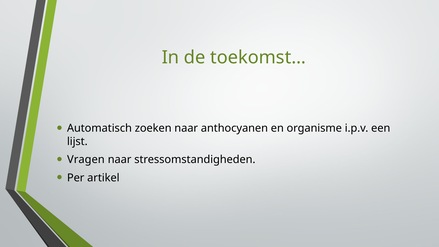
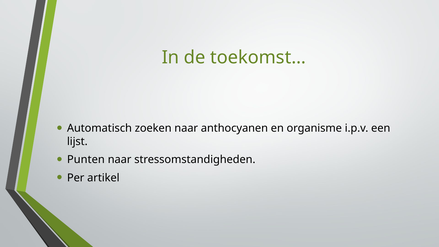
Vragen: Vragen -> Punten (86, 160)
